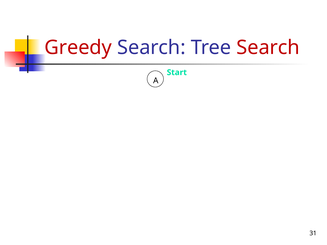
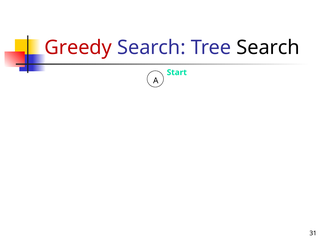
Search colour: red -> black (268, 48)
